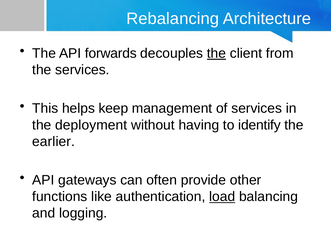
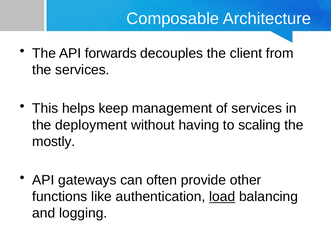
Rebalancing: Rebalancing -> Composable (173, 19)
the underline: present -> none (217, 53)
identify: identify -> scaling (259, 125)
earlier: earlier -> mostly (54, 142)
